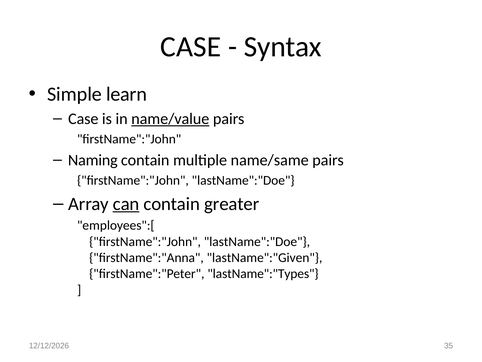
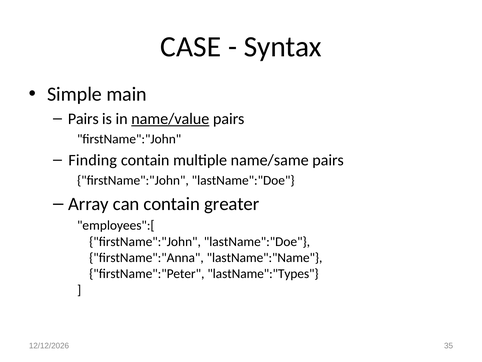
learn: learn -> main (127, 94)
Case: Case -> Pairs (83, 119)
Naming: Naming -> Finding (93, 160)
can underline: present -> none (126, 204)
lastName":"Given: lastName":"Given -> lastName":"Name (265, 257)
